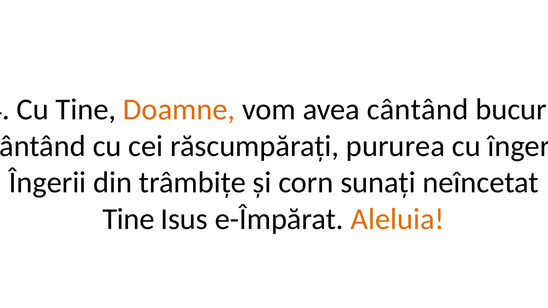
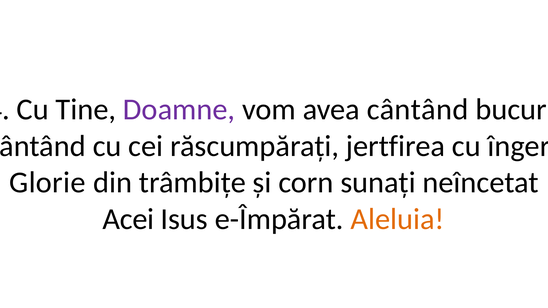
Doamne colour: orange -> purple (179, 110)
pururea: pururea -> jertfirea (396, 146)
Îngerii: Îngerii -> Glorie (47, 183)
Tine: Tine -> Acei (128, 219)
